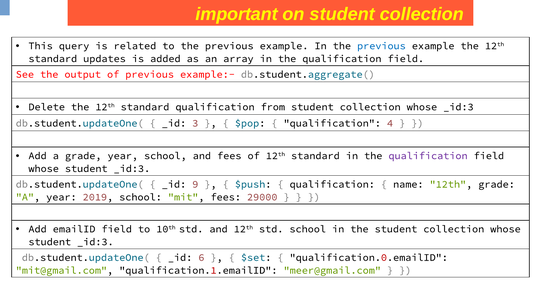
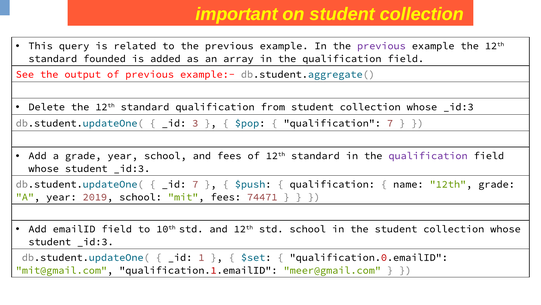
previous colour: blue -> purple (381, 46)
updates: updates -> founded (105, 59)
qualification 4: 4 -> 7 (390, 123)
9: 9 -> 7 (195, 184)
29000: 29000 -> 74471 (262, 197)
6: 6 -> 1 (201, 257)
